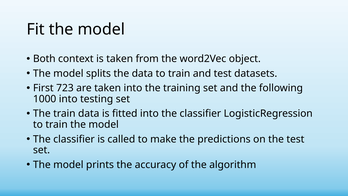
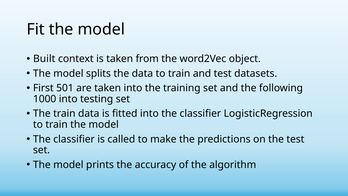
Both: Both -> Built (44, 59)
723: 723 -> 501 (65, 88)
